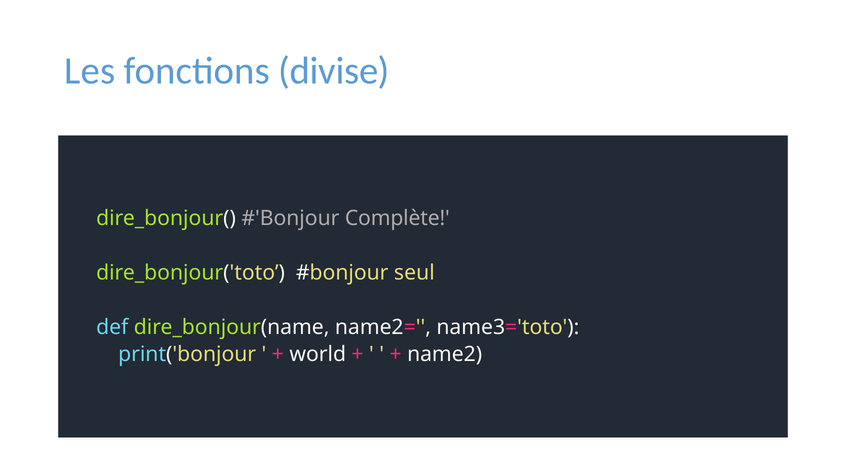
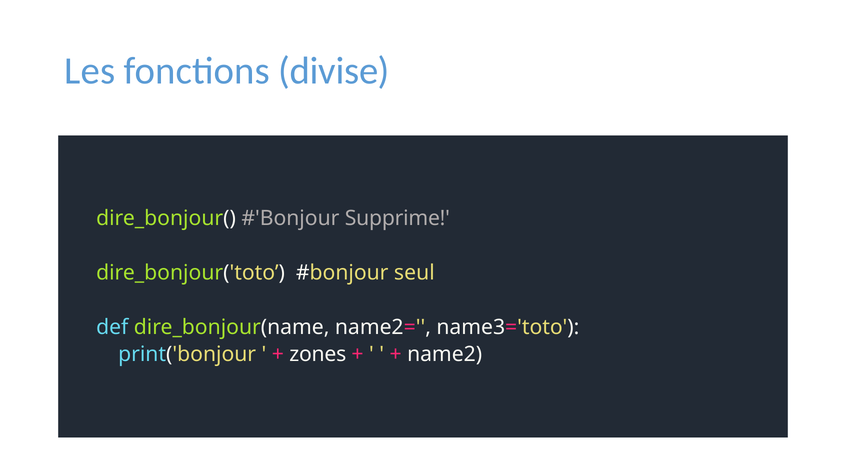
Complète: Complète -> Supprime (397, 218)
world: world -> zones (318, 354)
